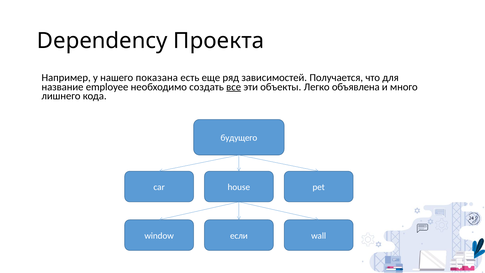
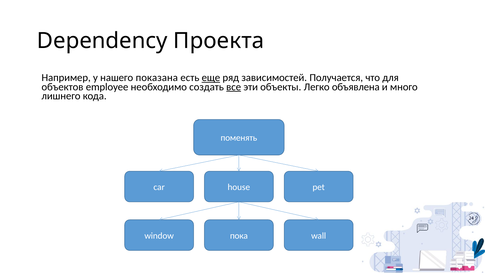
еще underline: none -> present (211, 78)
название: название -> объектов (62, 87)
будущего: будущего -> поменять (239, 138)
если: если -> пока (239, 236)
